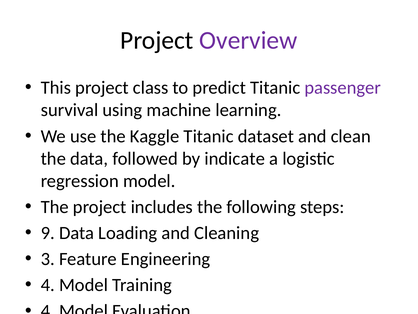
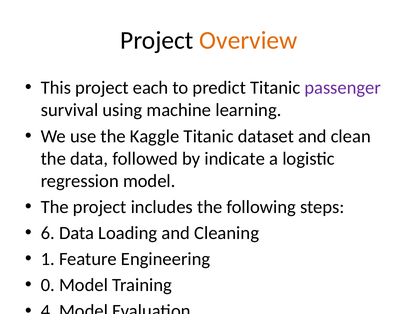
Overview colour: purple -> orange (248, 40)
class: class -> each (151, 88)
9: 9 -> 6 (48, 233)
3: 3 -> 1 (48, 259)
4: 4 -> 0 (48, 285)
